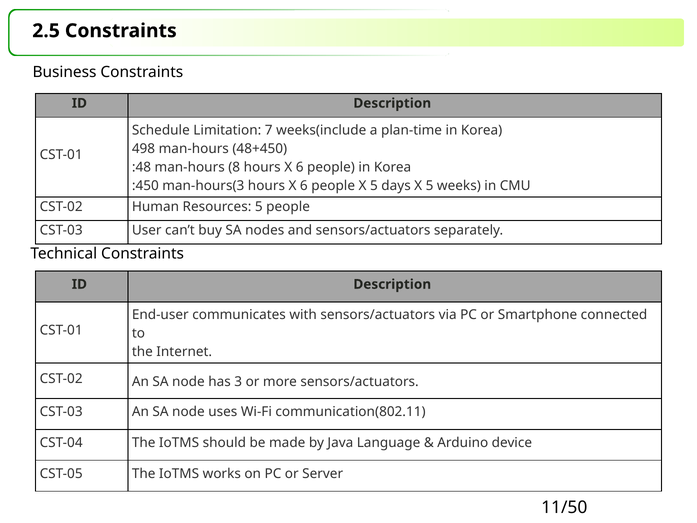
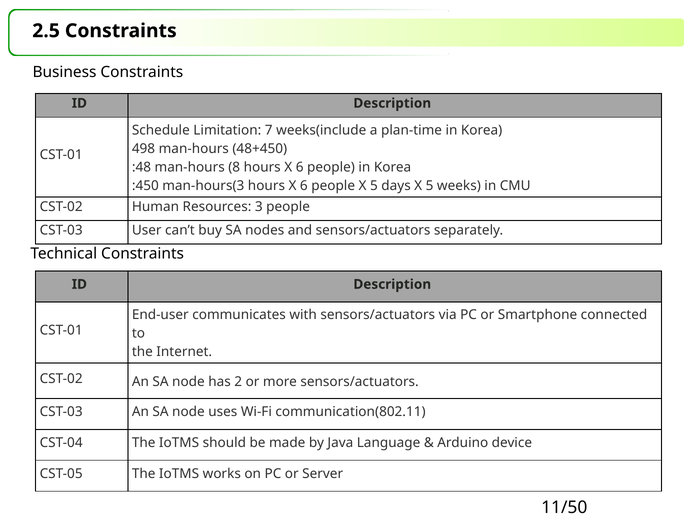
Resources 5: 5 -> 3 (259, 206)
3: 3 -> 2 (238, 381)
